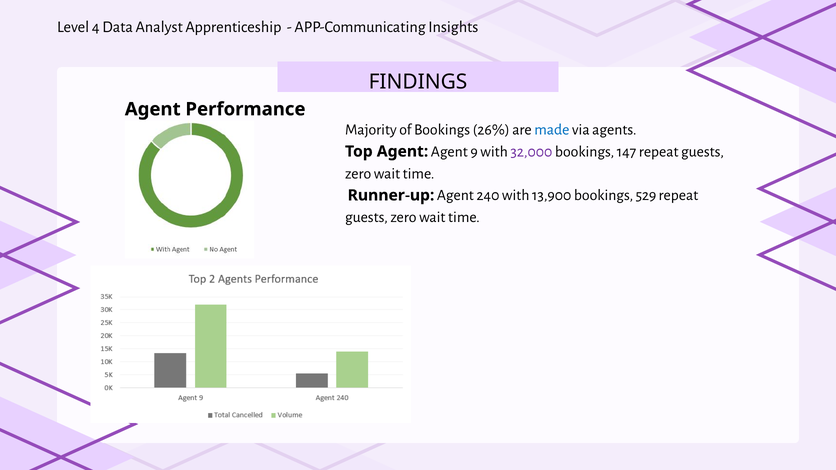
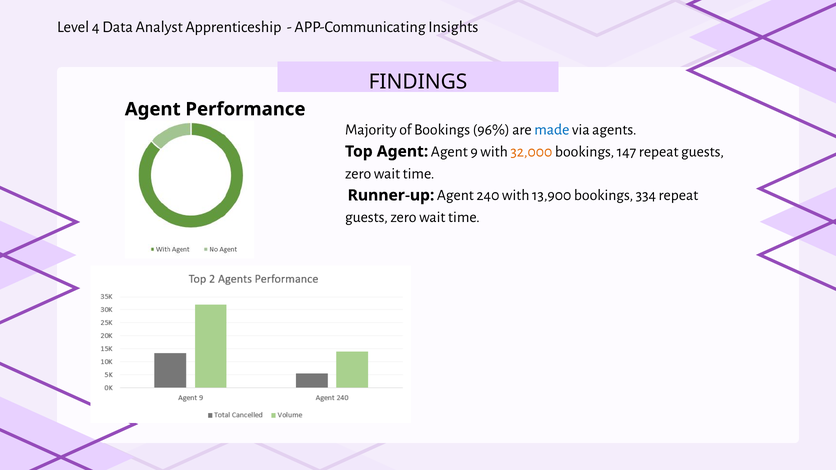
26%: 26% -> 96% (491, 130)
32,000 colour: purple -> orange (531, 152)
529: 529 -> 334 (646, 195)
